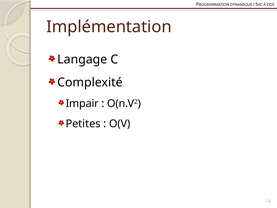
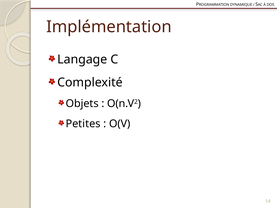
Impair: Impair -> Objets (82, 103)
